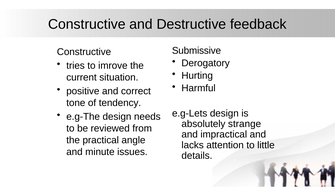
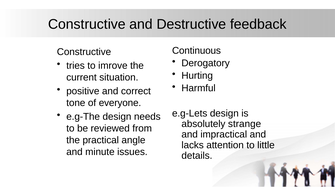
Submissive: Submissive -> Continuous (196, 50)
tendency: tendency -> everyone (120, 103)
